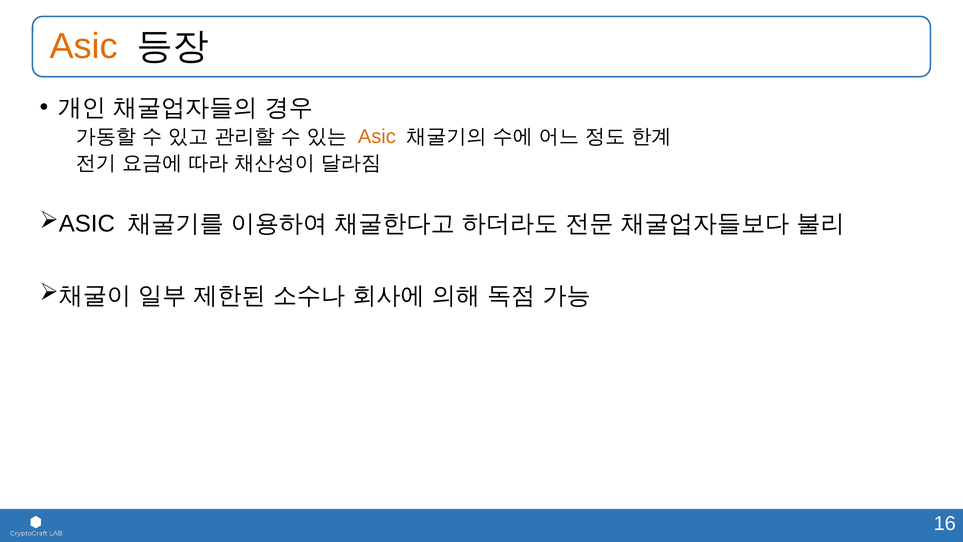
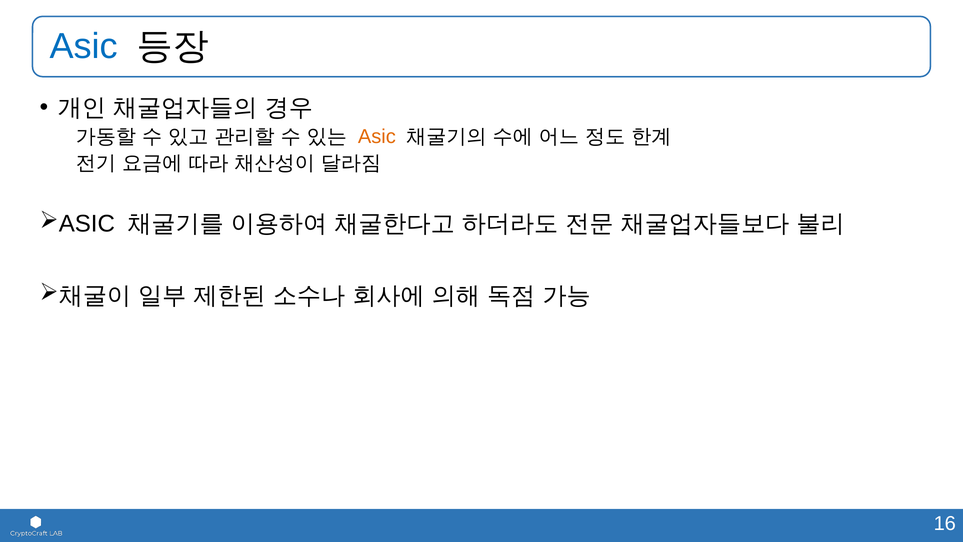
Asic colour: orange -> blue (84, 46)
